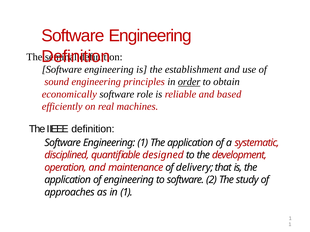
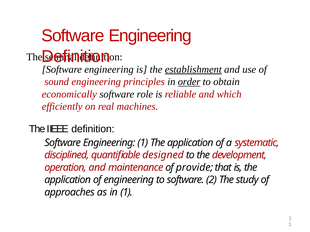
establishment underline: none -> present (193, 70)
based: based -> which (229, 94)
delivery: delivery -> provide (195, 168)
